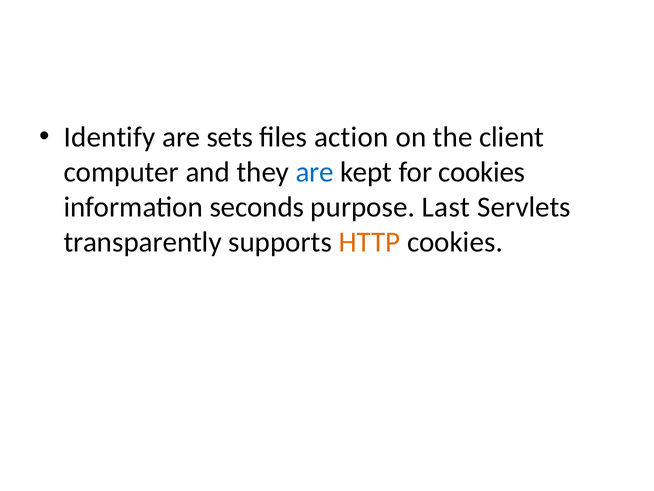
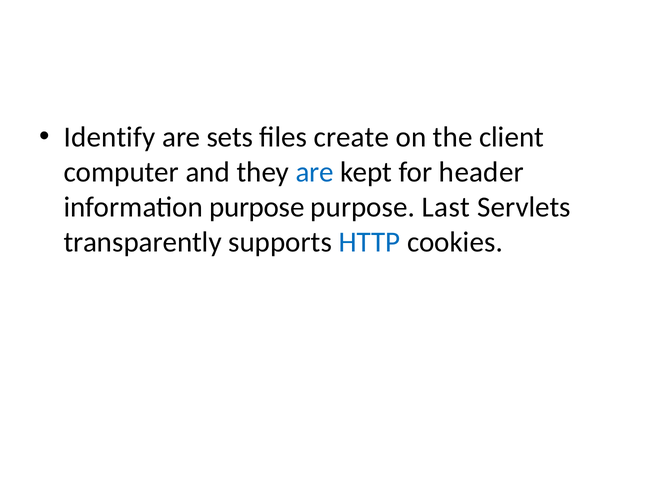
action: action -> create (351, 137)
for cookies: cookies -> header (481, 172)
information seconds: seconds -> purpose (257, 207)
HTTP colour: orange -> blue (369, 242)
